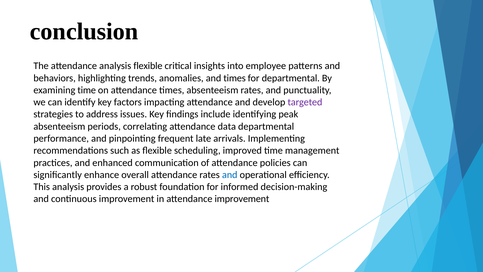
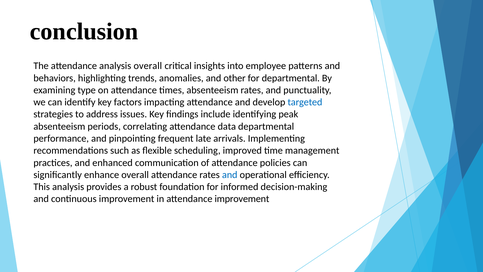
analysis flexible: flexible -> overall (148, 66)
and times: times -> other (235, 78)
examining time: time -> type (87, 90)
targeted colour: purple -> blue (305, 102)
